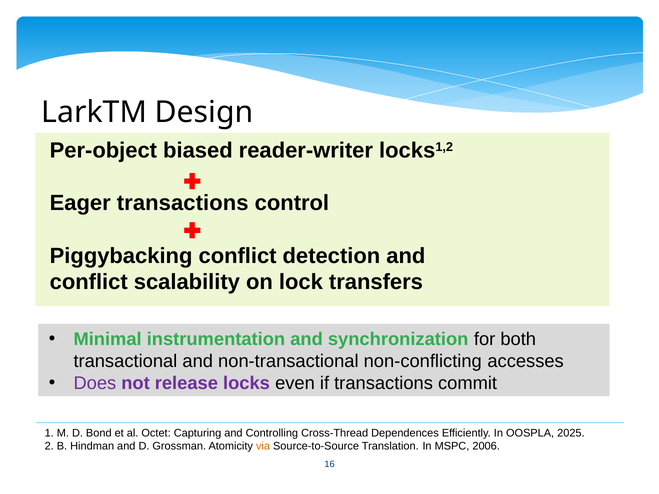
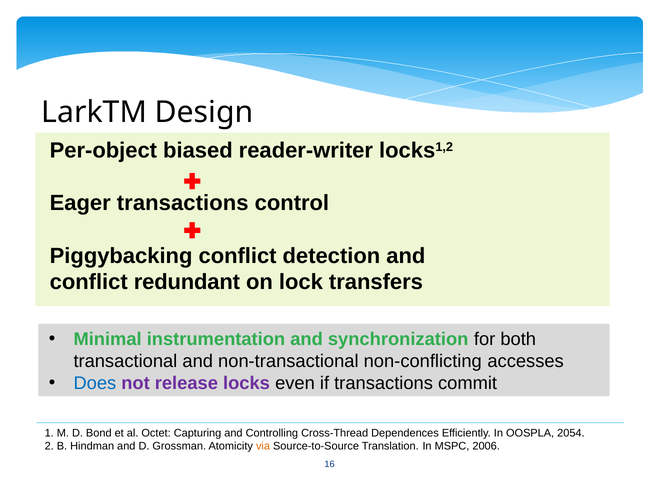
scalability: scalability -> redundant (187, 282)
Does colour: purple -> blue (95, 383)
2025: 2025 -> 2054 (571, 433)
